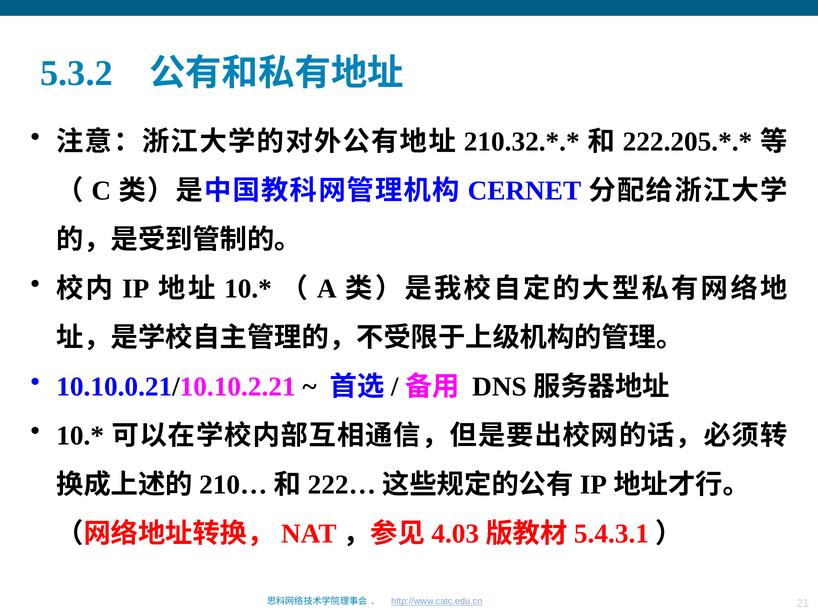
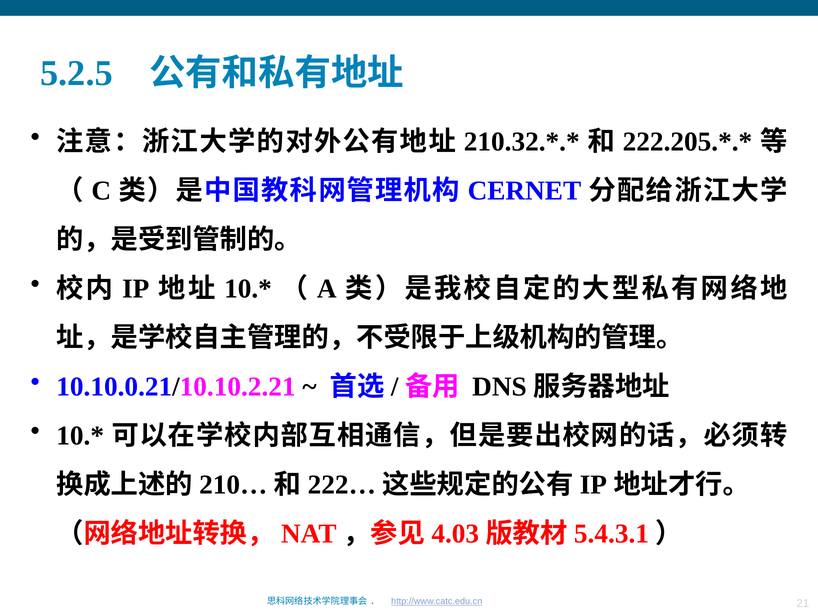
5.3.2: 5.3.2 -> 5.2.5 (77, 74)
